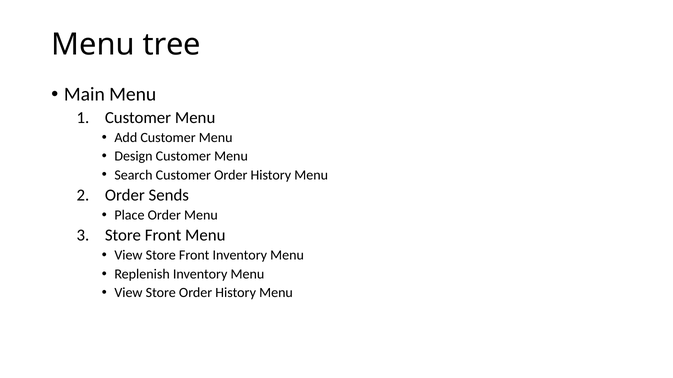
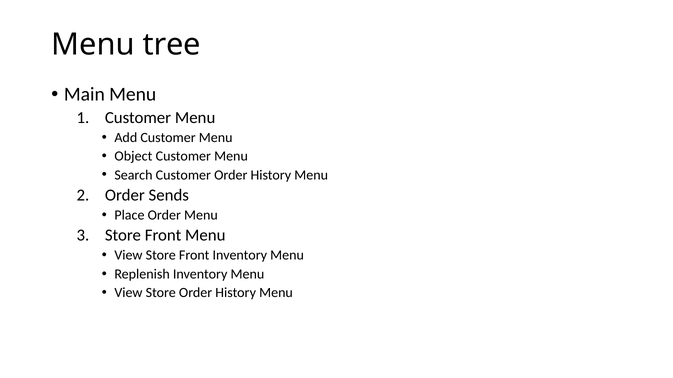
Design: Design -> Object (133, 157)
